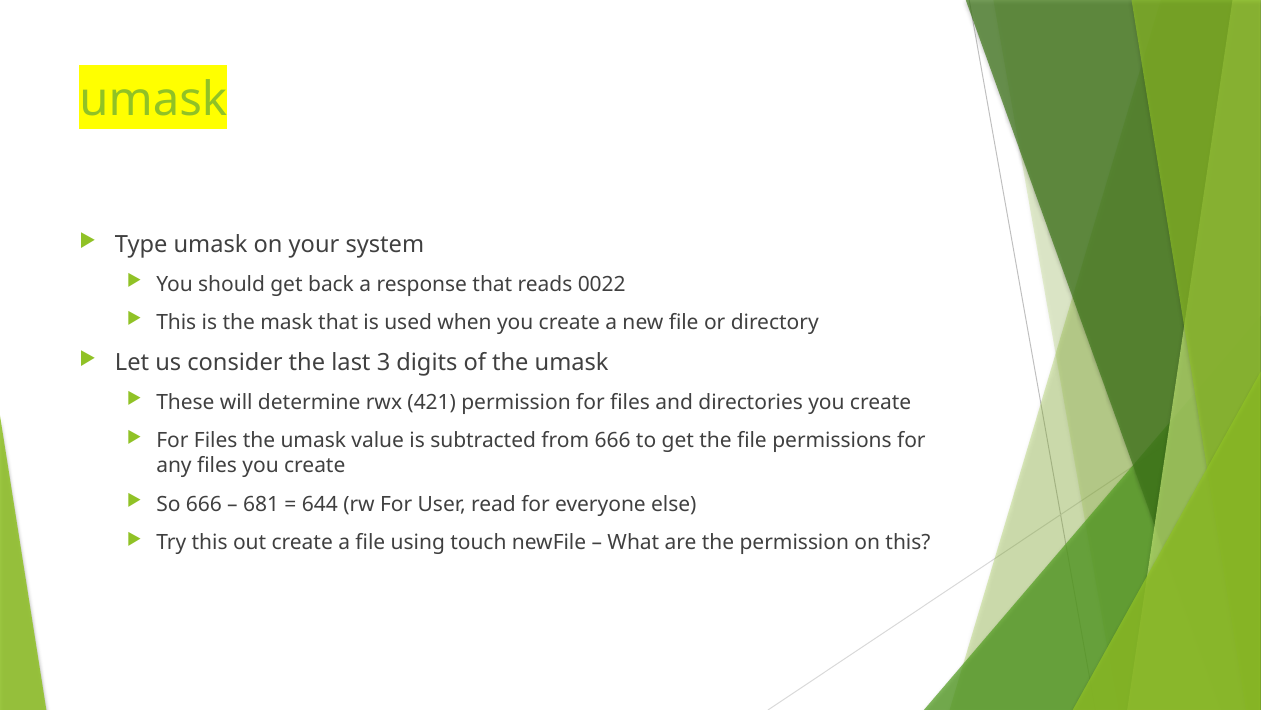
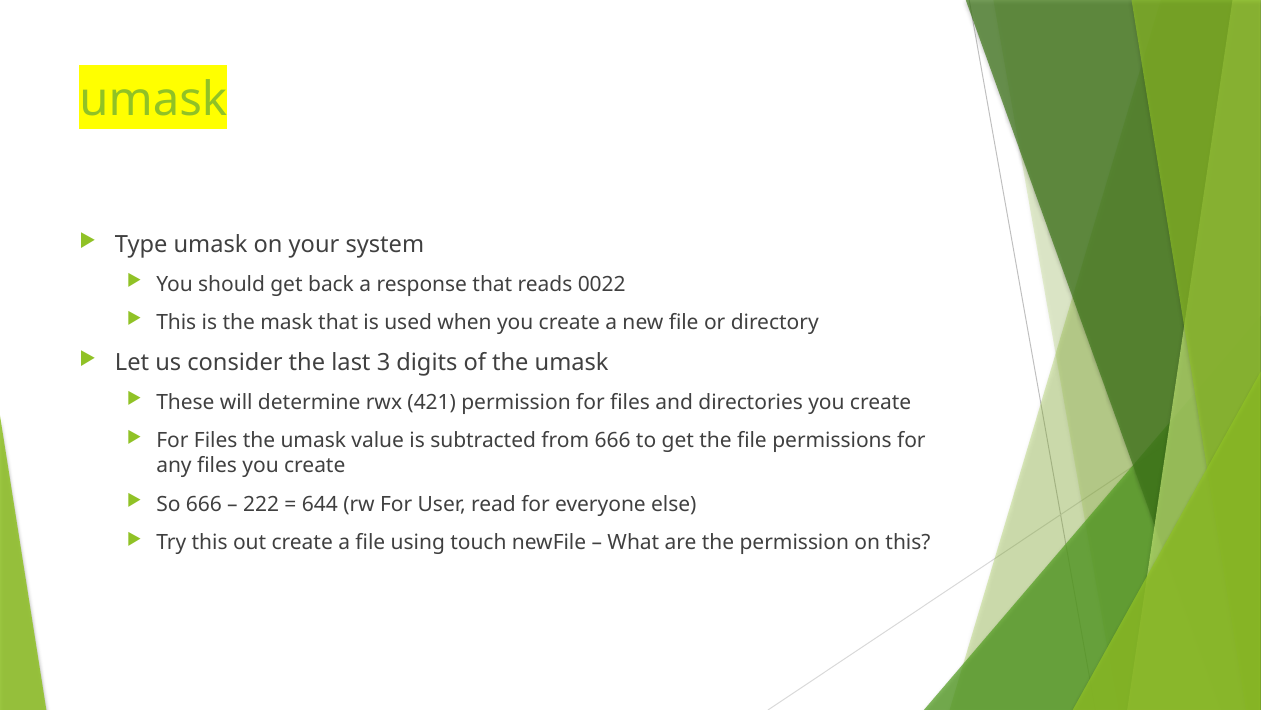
681: 681 -> 222 (261, 504)
